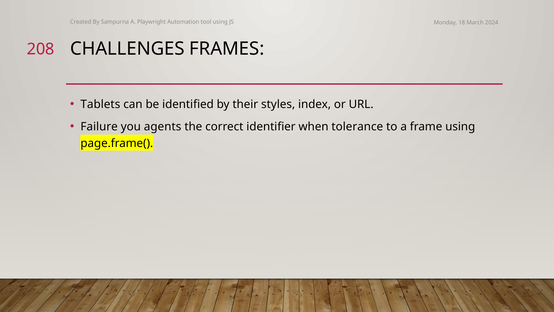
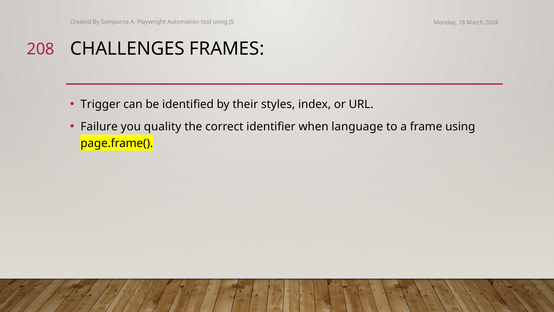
Tablets: Tablets -> Trigger (100, 104)
agents: agents -> quality (163, 127)
tolerance: tolerance -> language (357, 127)
